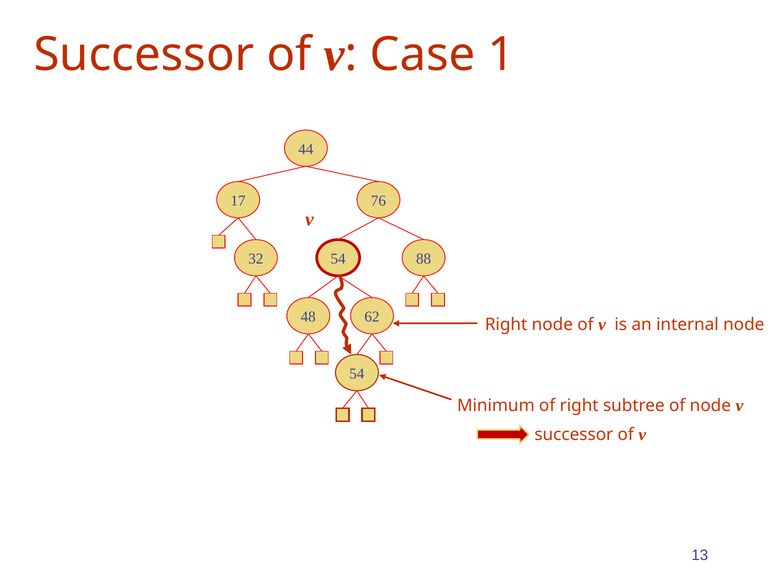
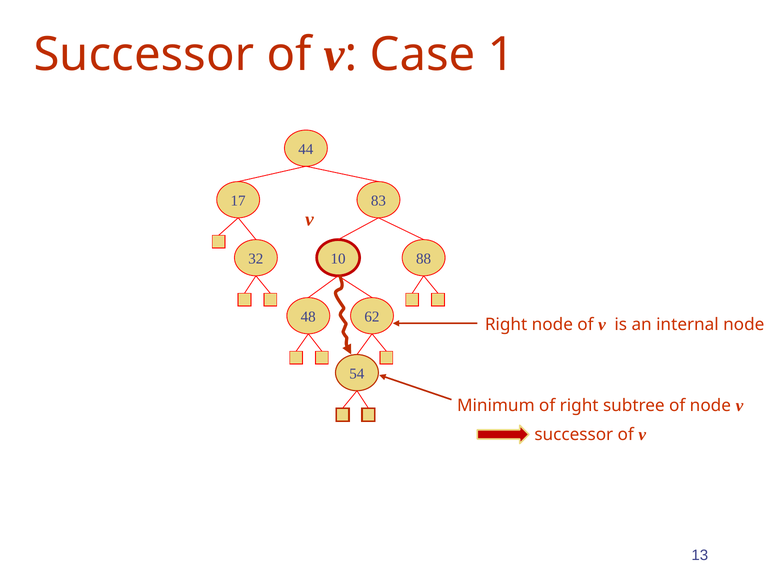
76: 76 -> 83 (378, 201)
32 54: 54 -> 10 (338, 259)
